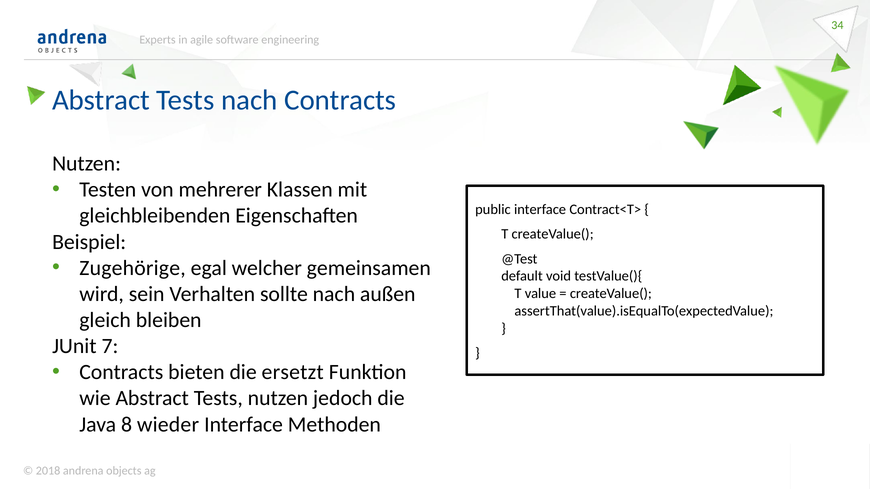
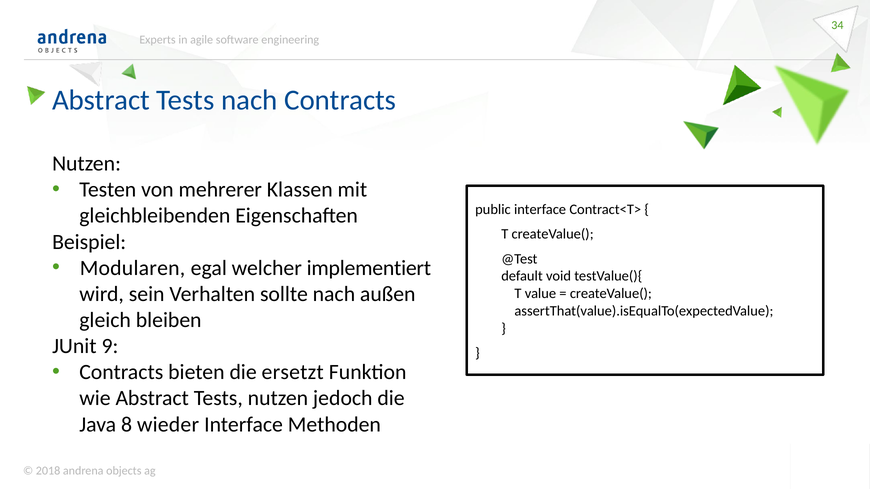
Zugehörige: Zugehörige -> Modularen (132, 268)
gemeinsamen: gemeinsamen -> implementiert (369, 268)
7: 7 -> 9 (110, 346)
